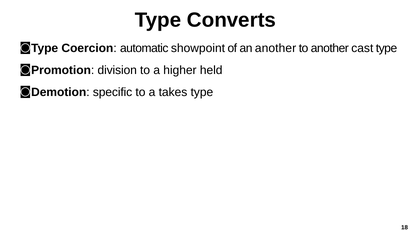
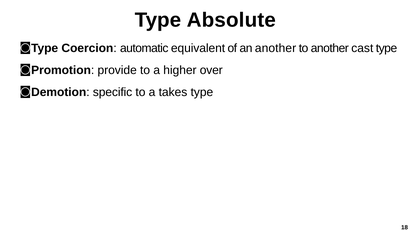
Converts: Converts -> Absolute (231, 20)
showpoint: showpoint -> equivalent (198, 48)
division: division -> provide (117, 70)
held: held -> over (211, 70)
